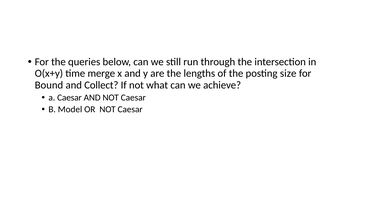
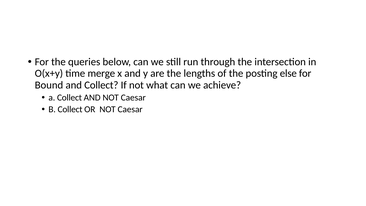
size: size -> else (288, 73)
a Caesar: Caesar -> Collect (69, 98)
B Model: Model -> Collect (70, 109)
